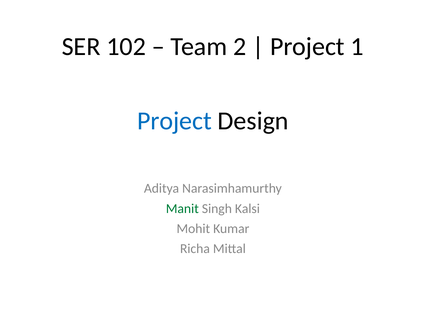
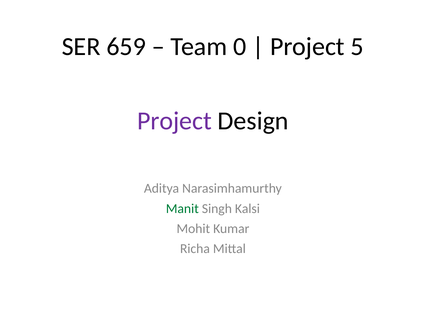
102: 102 -> 659 (126, 47)
2: 2 -> 0 (240, 47)
1: 1 -> 5 (357, 47)
Project colour: blue -> purple (174, 121)
